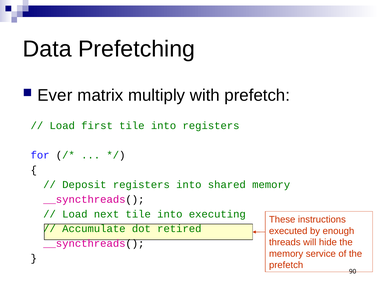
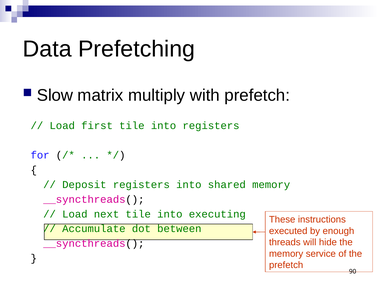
Ever: Ever -> Slow (55, 95)
retired: retired -> between (179, 229)
